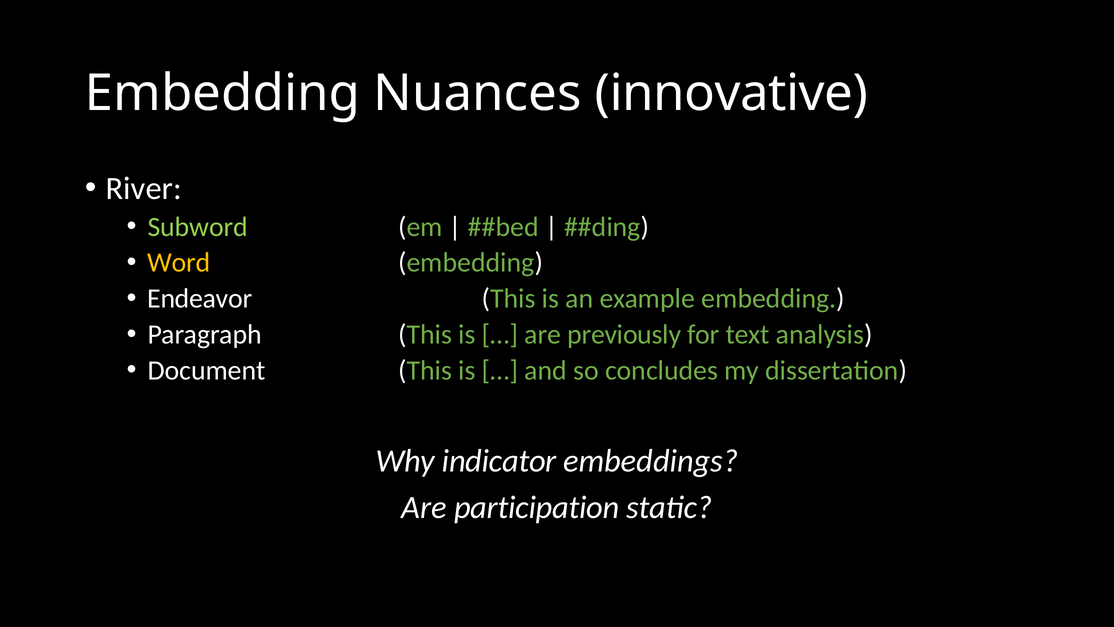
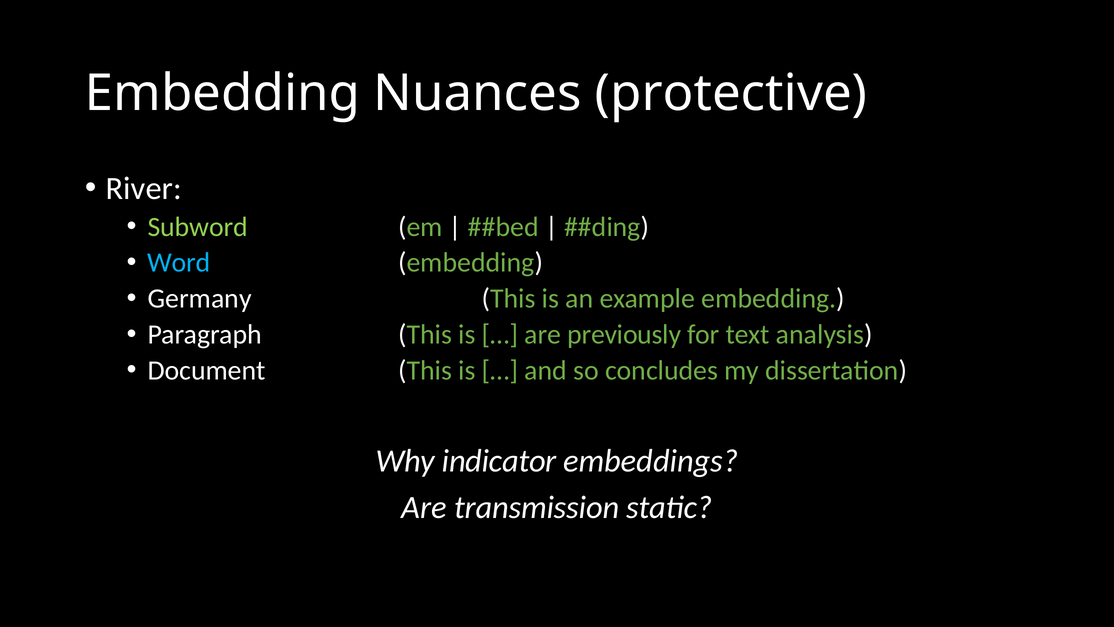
innovative: innovative -> protective (731, 94)
Word colour: yellow -> light blue (179, 263)
Endeavor: Endeavor -> Germany (200, 298)
participation: participation -> transmission (537, 507)
